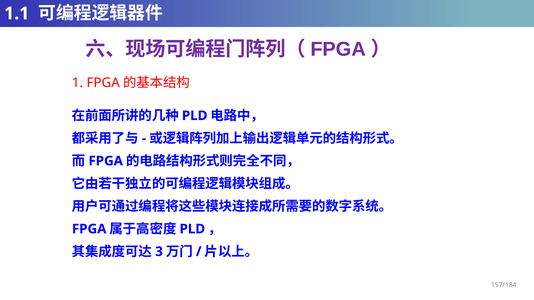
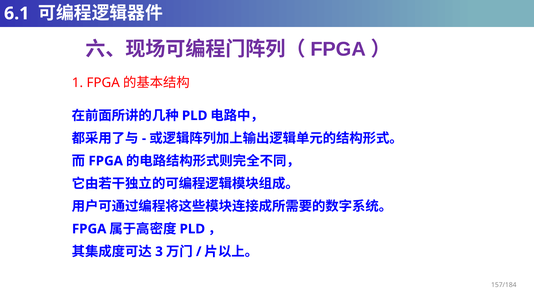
1.1: 1.1 -> 6.1 (17, 13)
